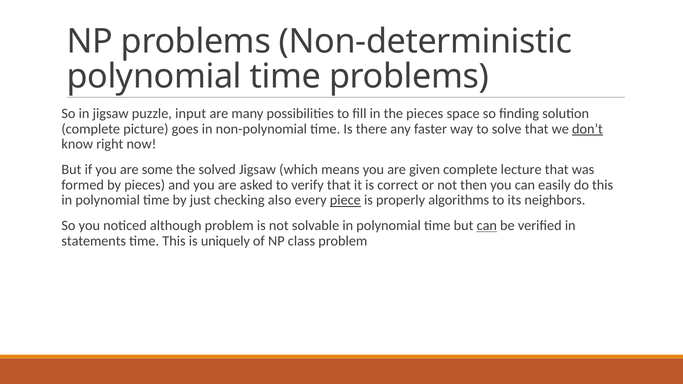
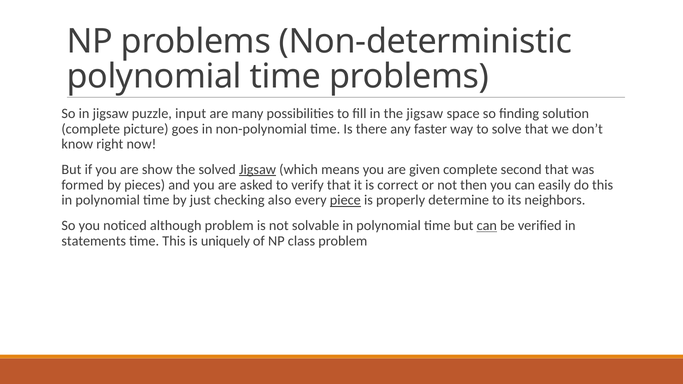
the pieces: pieces -> jigsaw (425, 114)
don’t underline: present -> none (587, 129)
some: some -> show (157, 170)
Jigsaw underline: none -> present (257, 170)
lecture: lecture -> second (521, 170)
algorithms: algorithms -> determine (459, 200)
